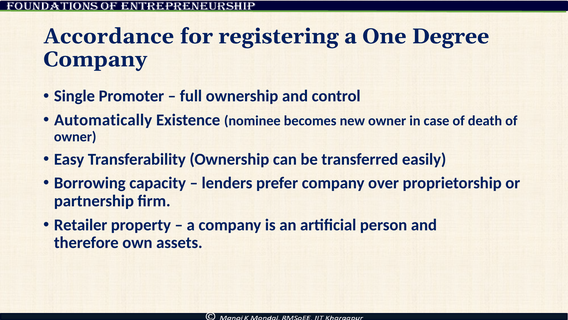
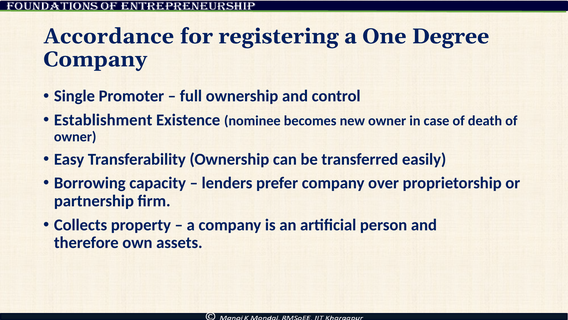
Automatically: Automatically -> Establishment (103, 120)
Retailer: Retailer -> Collects (81, 225)
